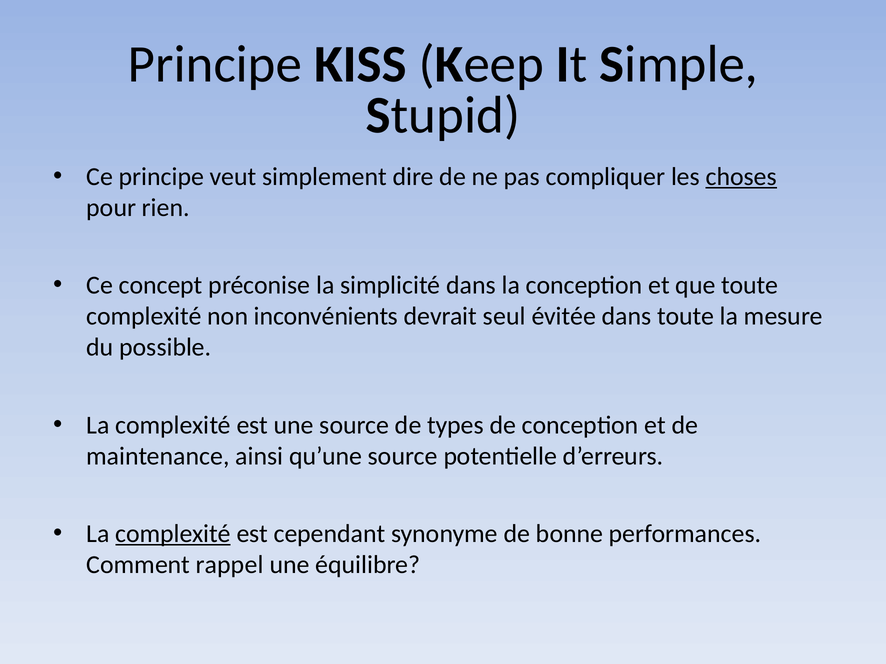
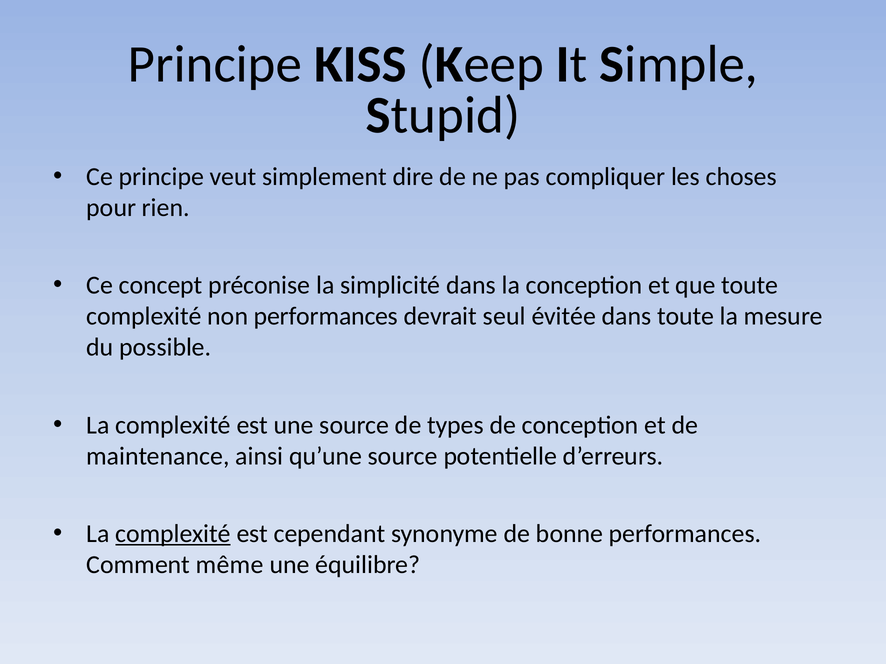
choses underline: present -> none (741, 177)
non inconvénients: inconvénients -> performances (326, 317)
rappel: rappel -> même (230, 565)
